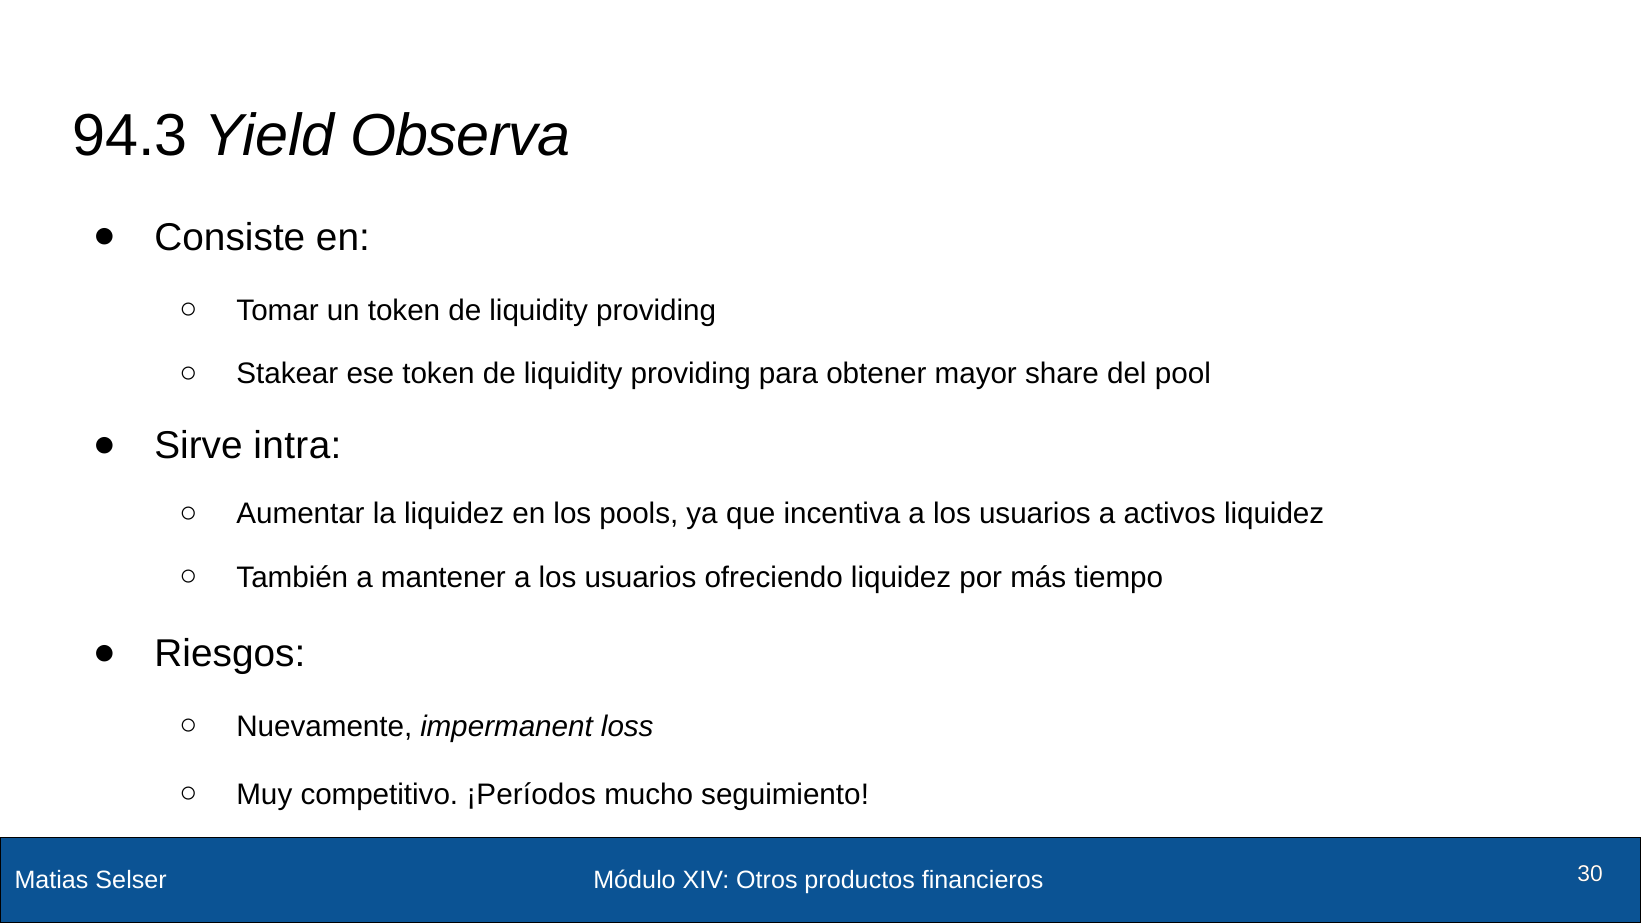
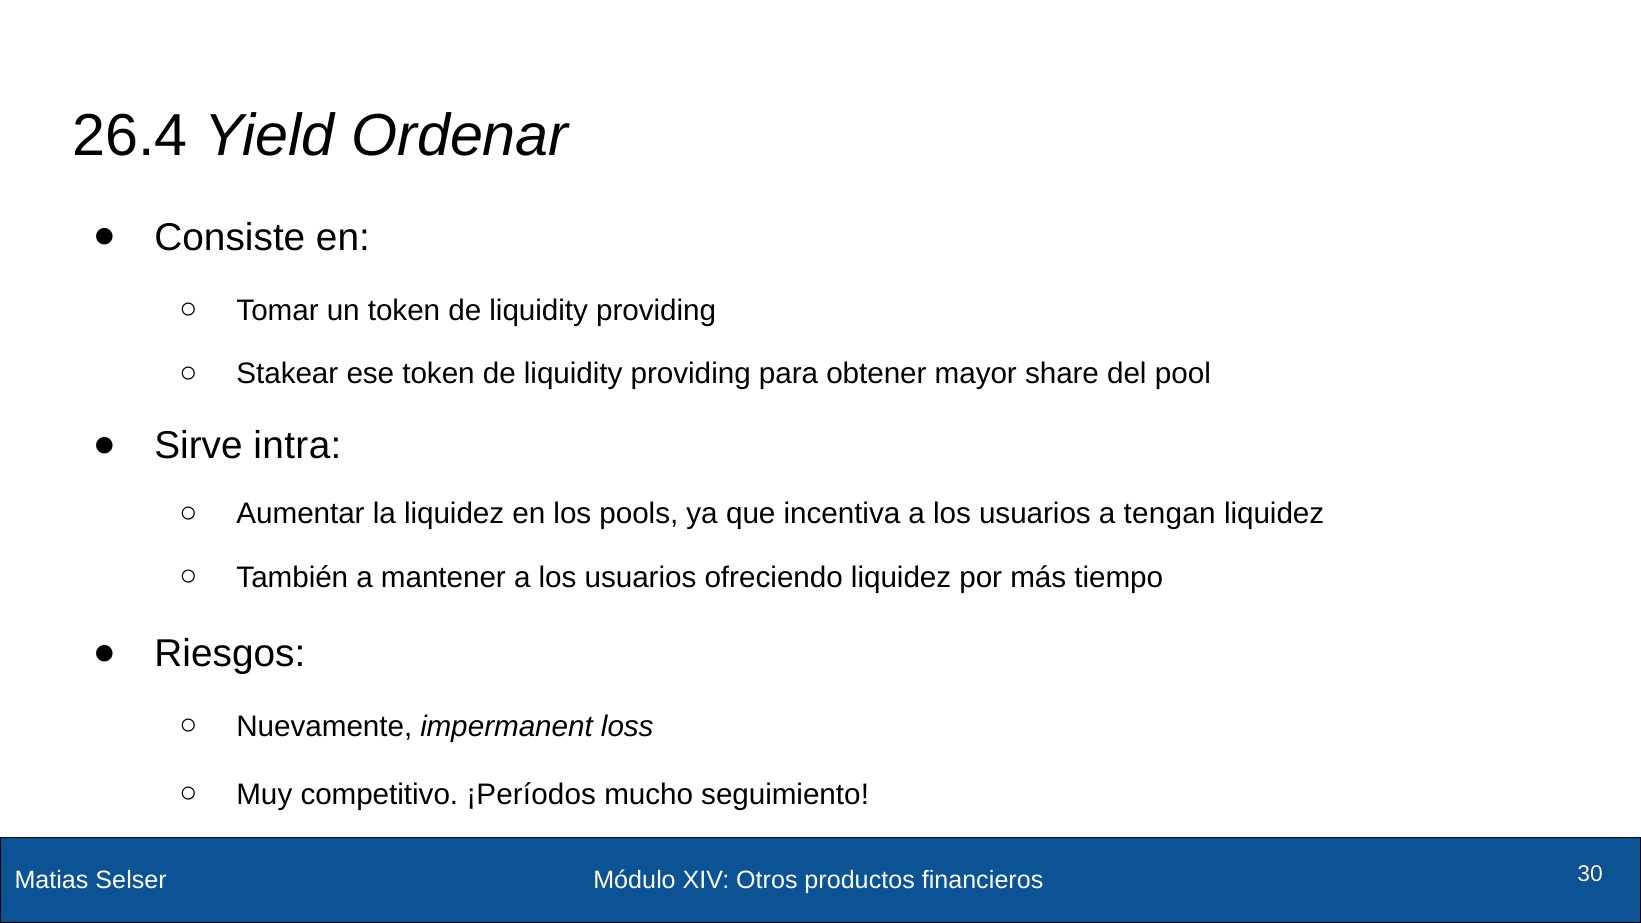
94.3: 94.3 -> 26.4 (130, 136)
Observa: Observa -> Ordenar (460, 136)
activos: activos -> tengan (1170, 514)
